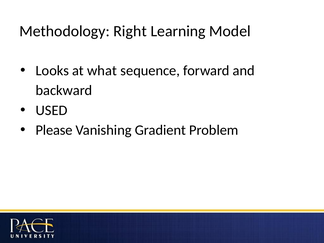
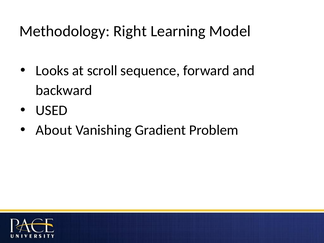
what: what -> scroll (102, 71)
Please: Please -> About (54, 130)
